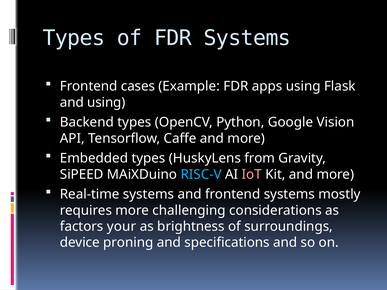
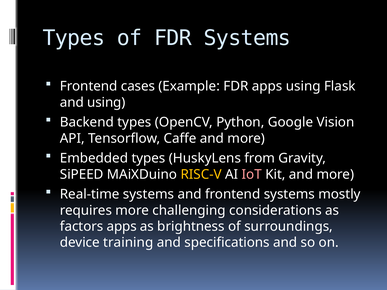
RISC-V colour: light blue -> yellow (201, 175)
factors your: your -> apps (122, 227)
proning: proning -> training (128, 243)
